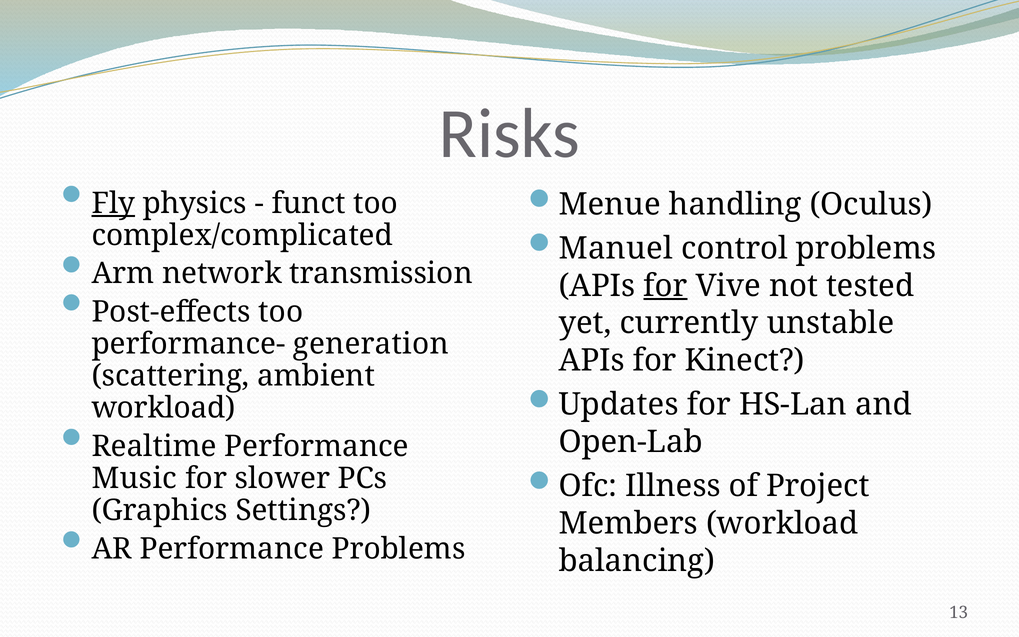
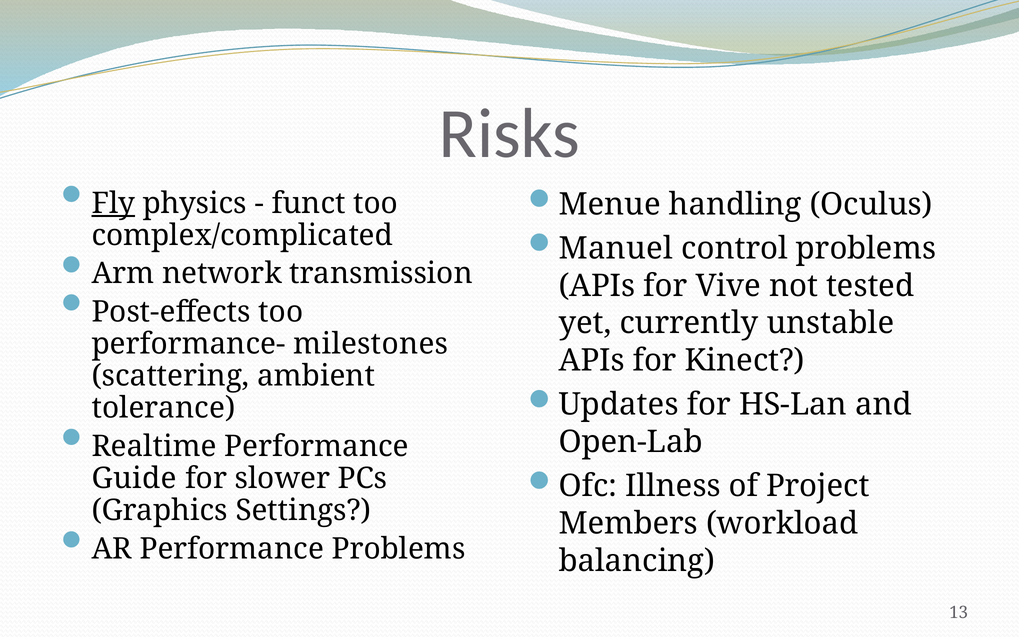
for underline: present -> none (665, 286)
generation: generation -> milestones (371, 344)
workload: workload -> tolerance (163, 408)
Music: Music -> Guide (134, 478)
